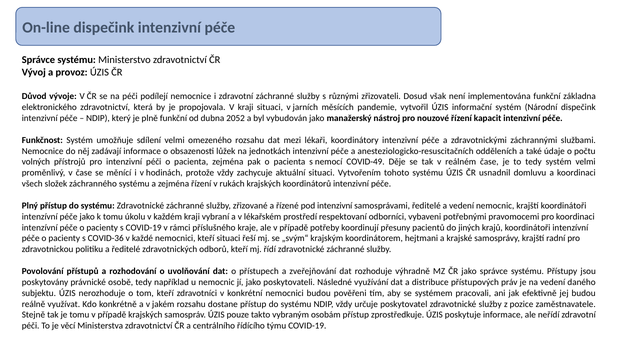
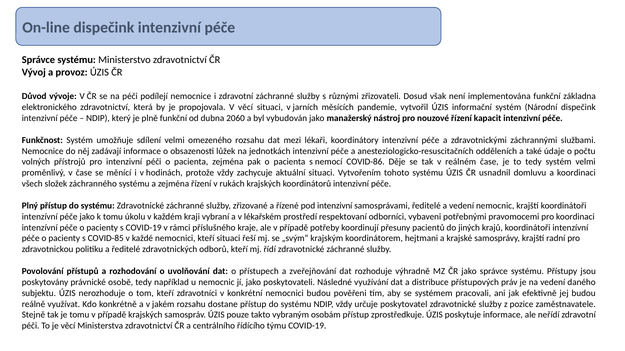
V kraji: kraji -> věcí (245, 108)
2052: 2052 -> 2060 (236, 118)
COVID-49: COVID-49 -> COVID-86 (366, 162)
COVID-36: COVID-36 -> COVID-85 (106, 239)
